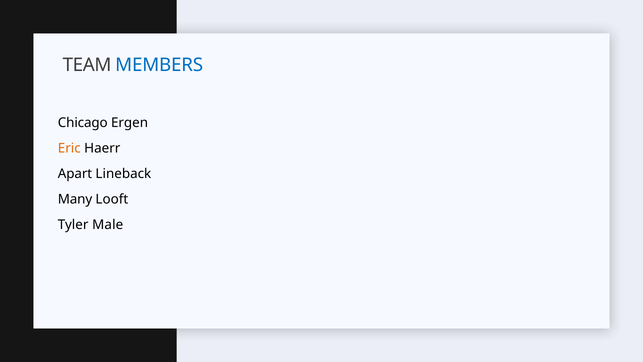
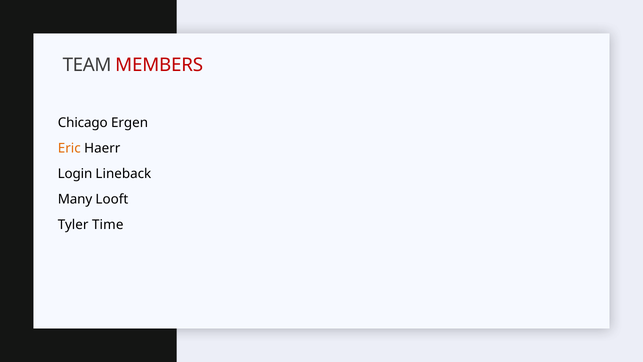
MEMBERS colour: blue -> red (159, 65)
Apart: Apart -> Login (75, 174)
Male: Male -> Time (108, 225)
